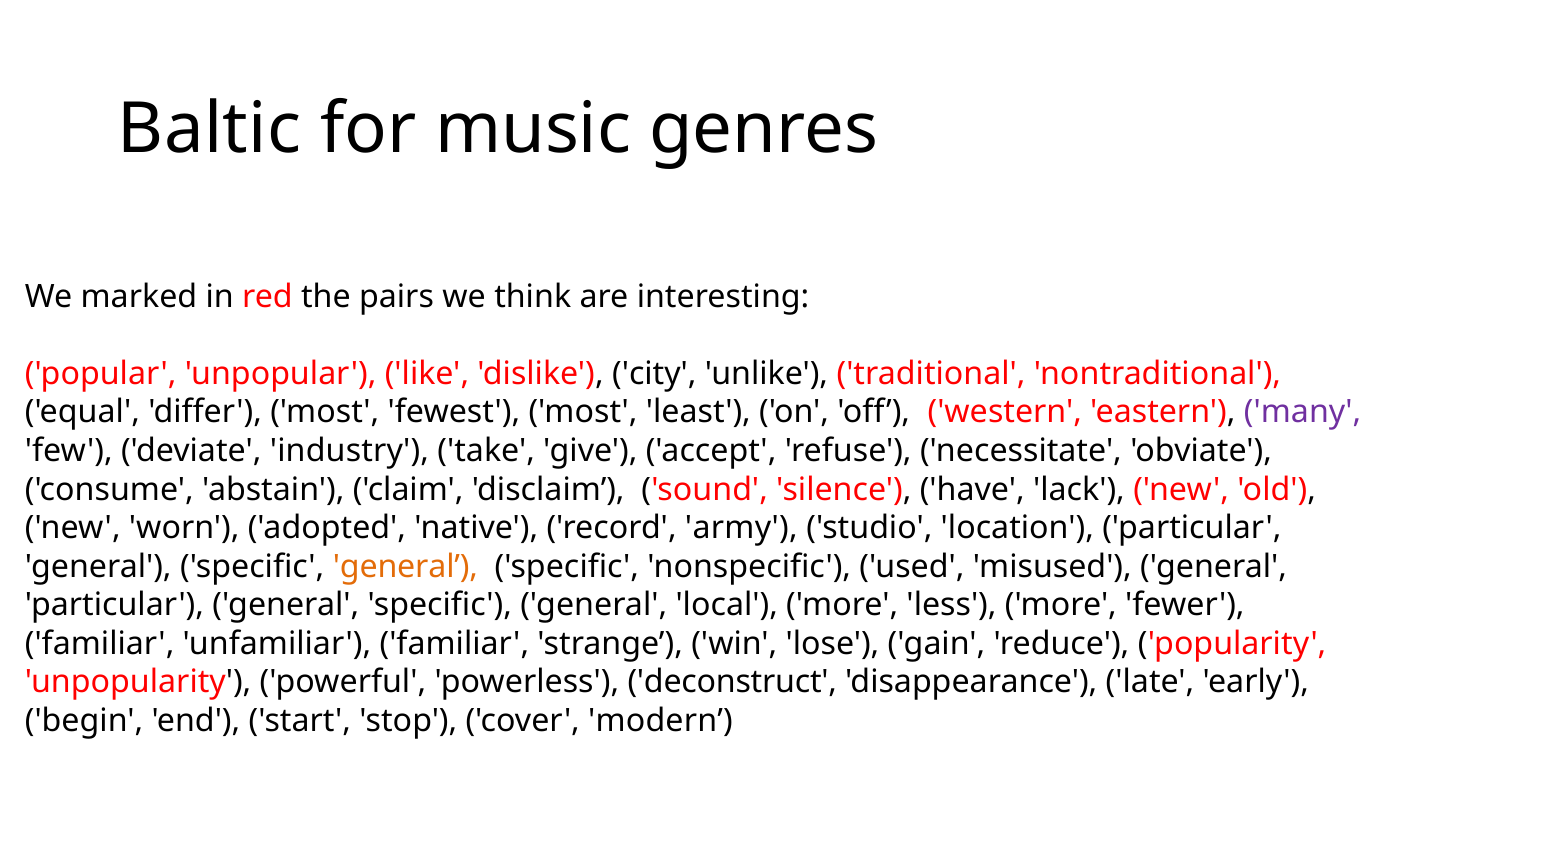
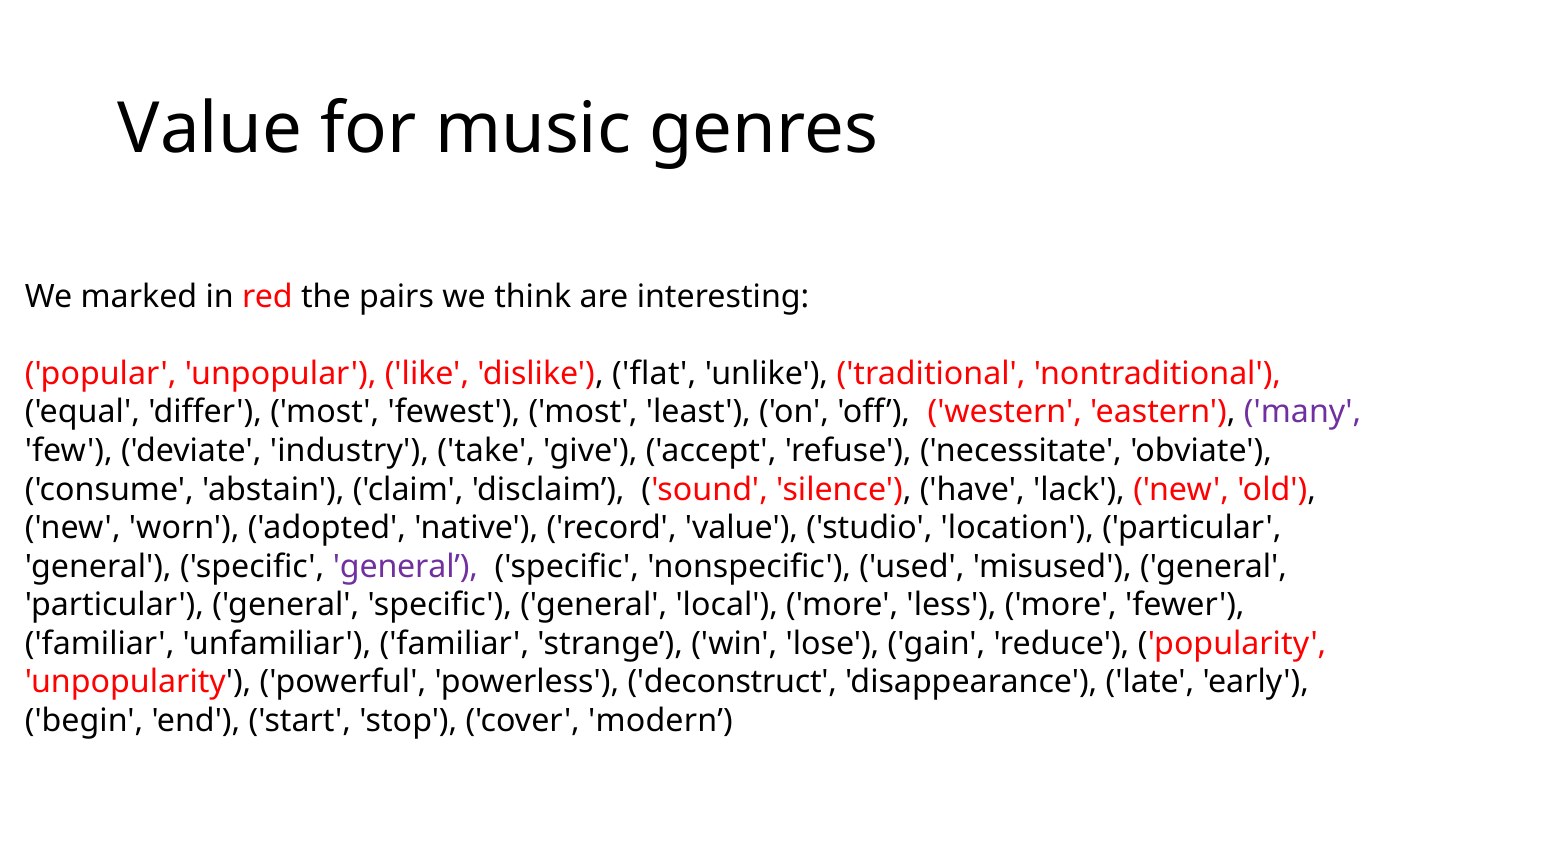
Baltic: Baltic -> Value (210, 130)
city: city -> flat (654, 374)
record army: army -> value (742, 528)
general colour: orange -> purple (405, 567)
